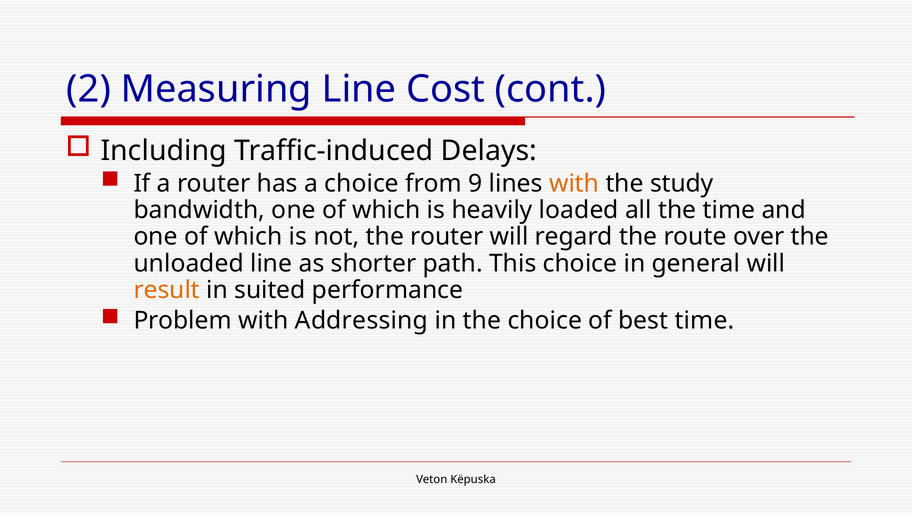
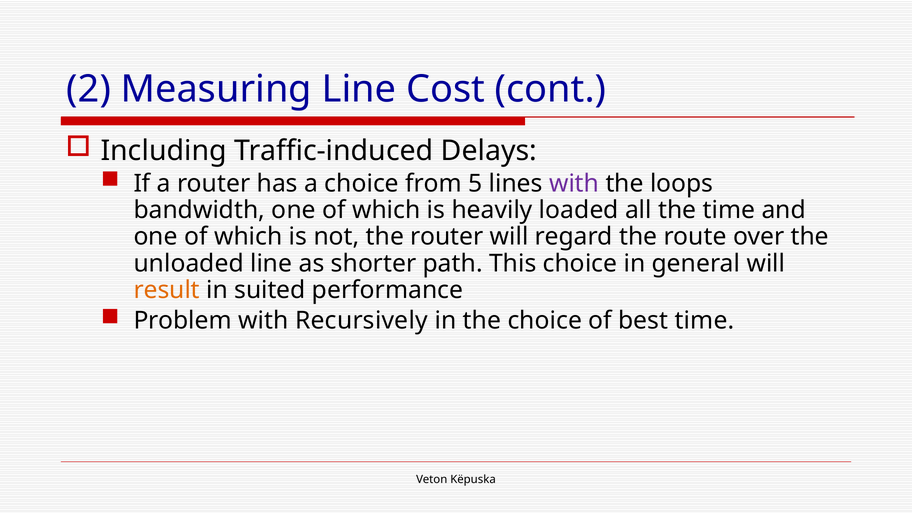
9: 9 -> 5 (475, 183)
with colour: orange -> purple (574, 183)
study: study -> loops (682, 183)
Addressing: Addressing -> Recursively (361, 320)
